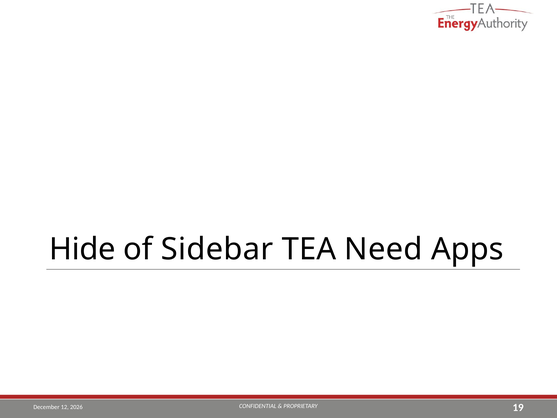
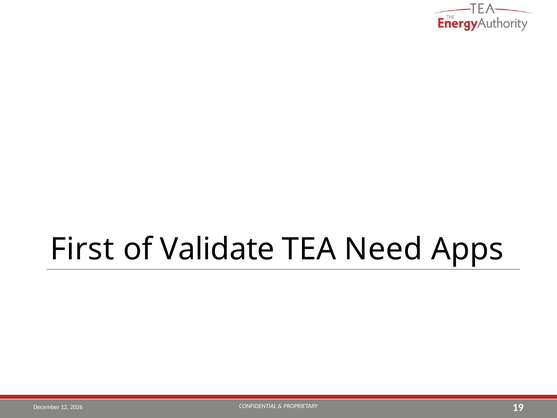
Hide: Hide -> First (82, 249)
Sidebar: Sidebar -> Validate (217, 249)
